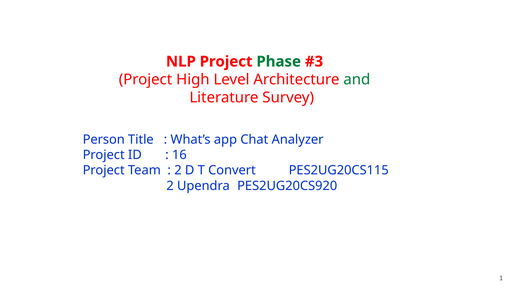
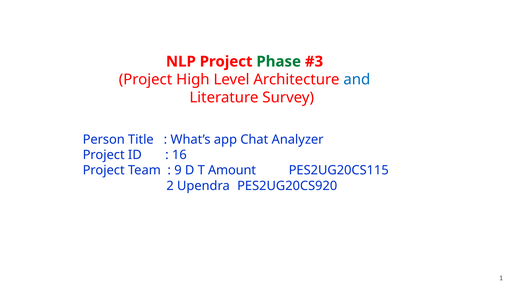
and colour: green -> blue (357, 80)
2: 2 -> 9 (178, 170)
Convert: Convert -> Amount (232, 170)
